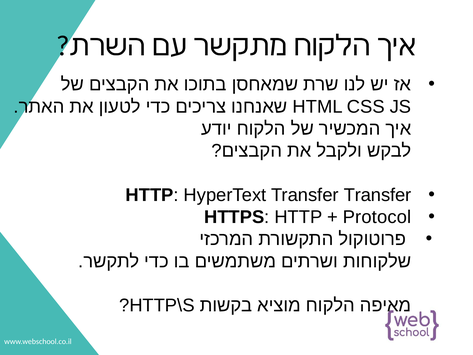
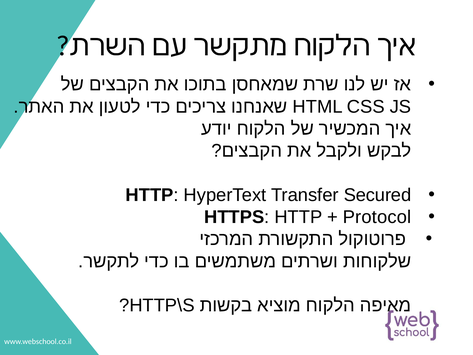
Transfer Transfer: Transfer -> Secured (378, 195)
